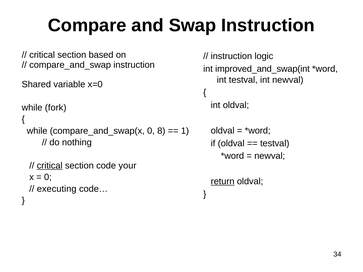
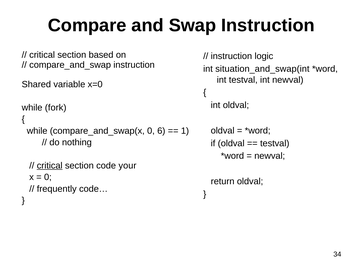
improved_and_swap(int: improved_and_swap(int -> situation_and_swap(int (262, 69)
8: 8 -> 6 (161, 131)
return underline: present -> none (223, 182)
executing: executing -> frequently (57, 189)
